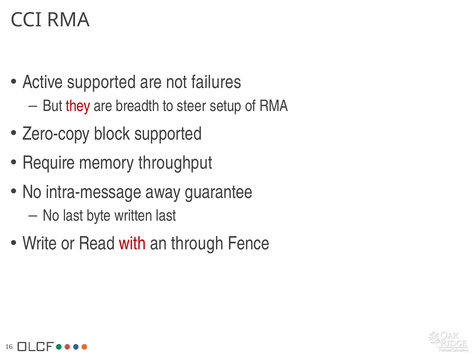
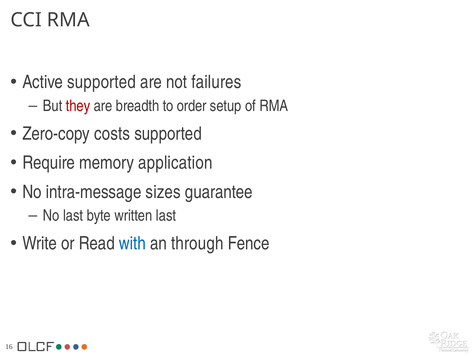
steer: steer -> order (192, 106)
block: block -> costs (112, 133)
throughput: throughput -> application (175, 163)
away: away -> sizes (163, 192)
with colour: red -> blue (132, 243)
